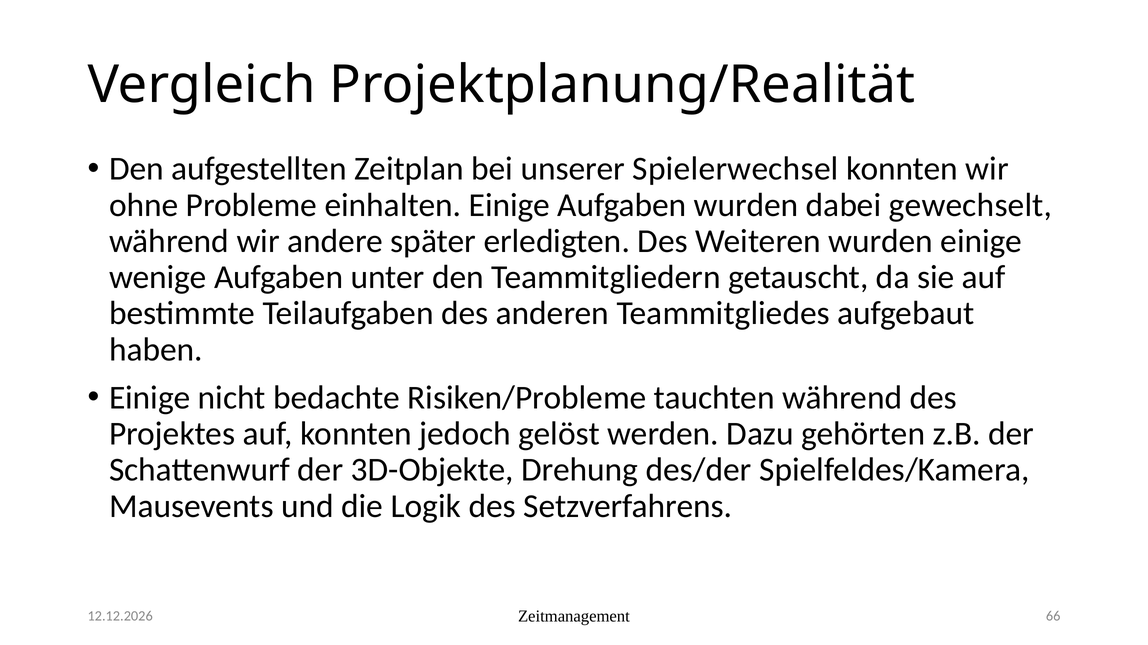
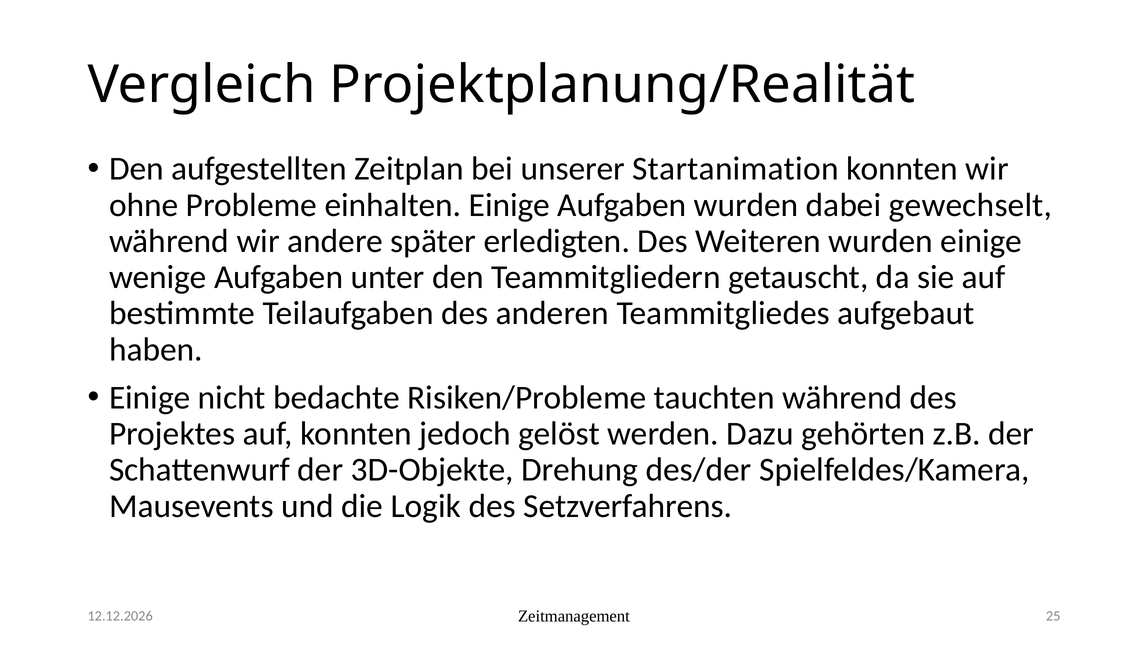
Spielerwechsel: Spielerwechsel -> Startanimation (736, 169)
66: 66 -> 25 (1053, 617)
